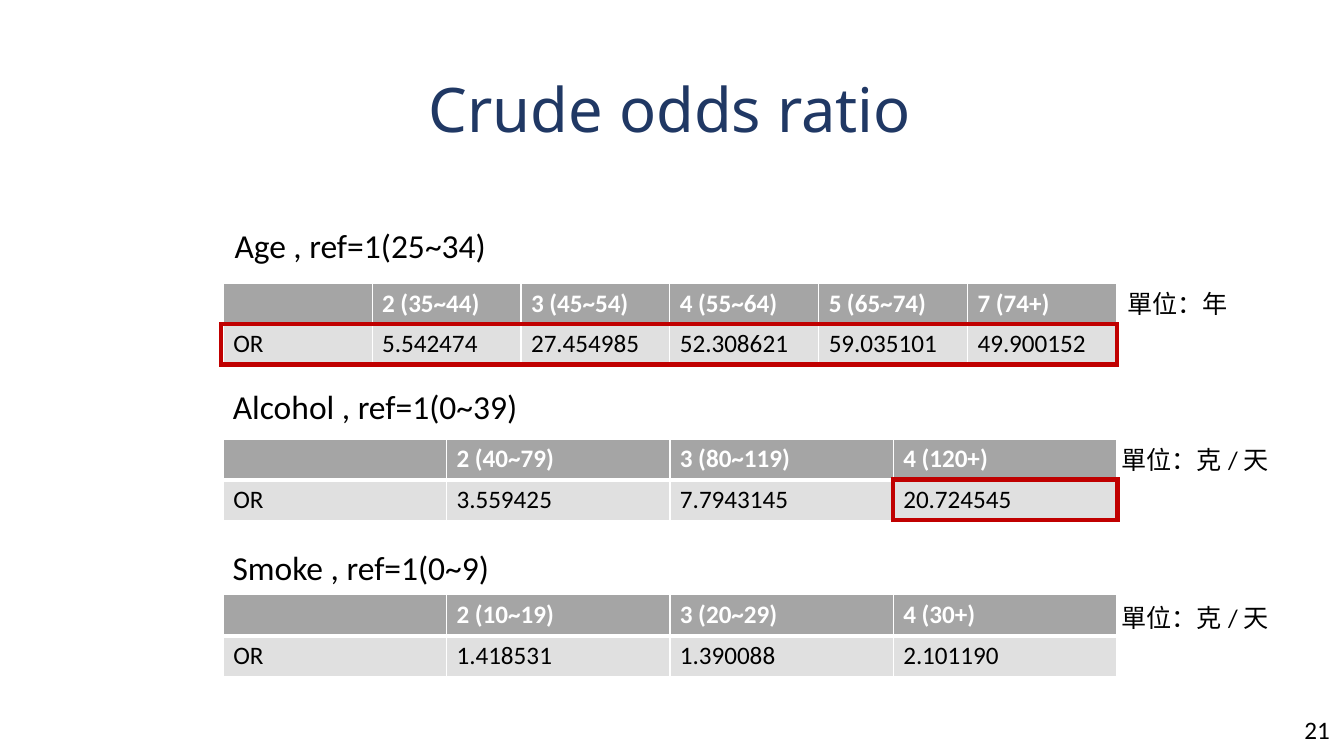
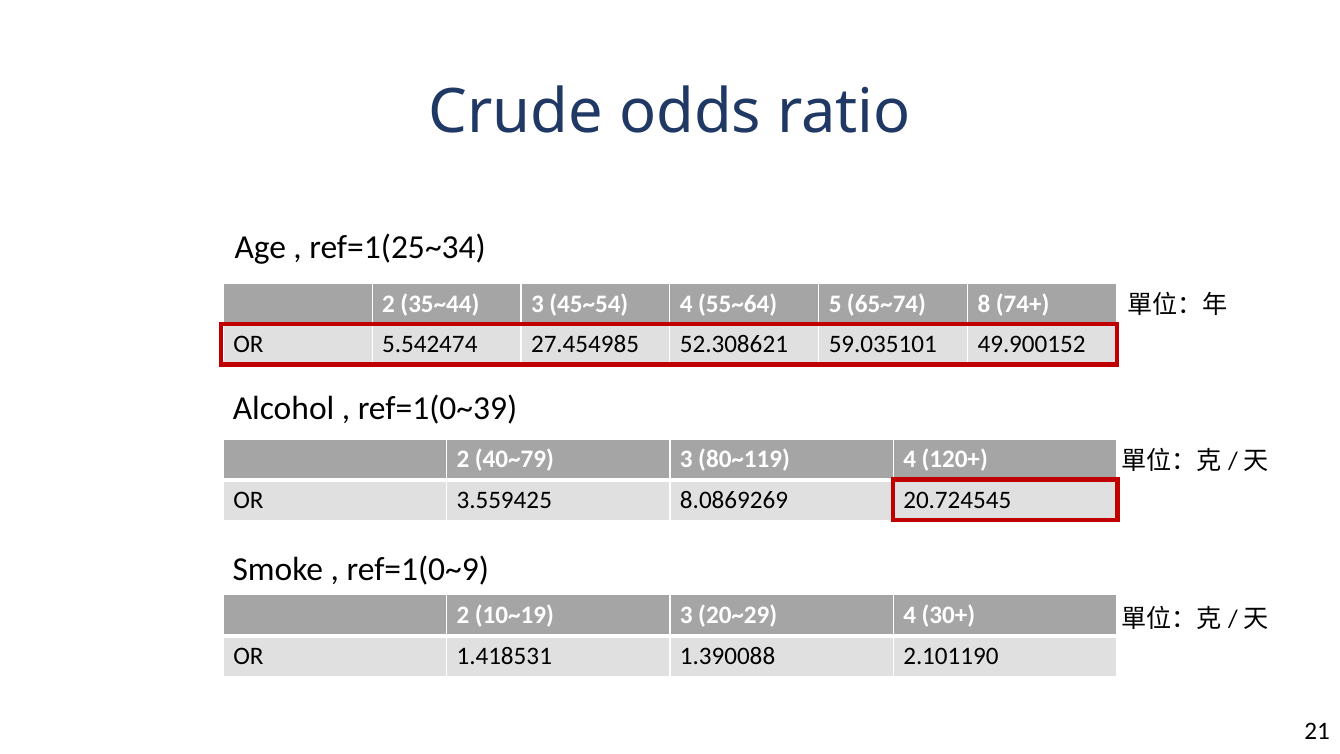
7: 7 -> 8 (984, 304)
7.7943145: 7.7943145 -> 8.0869269 (734, 500)
